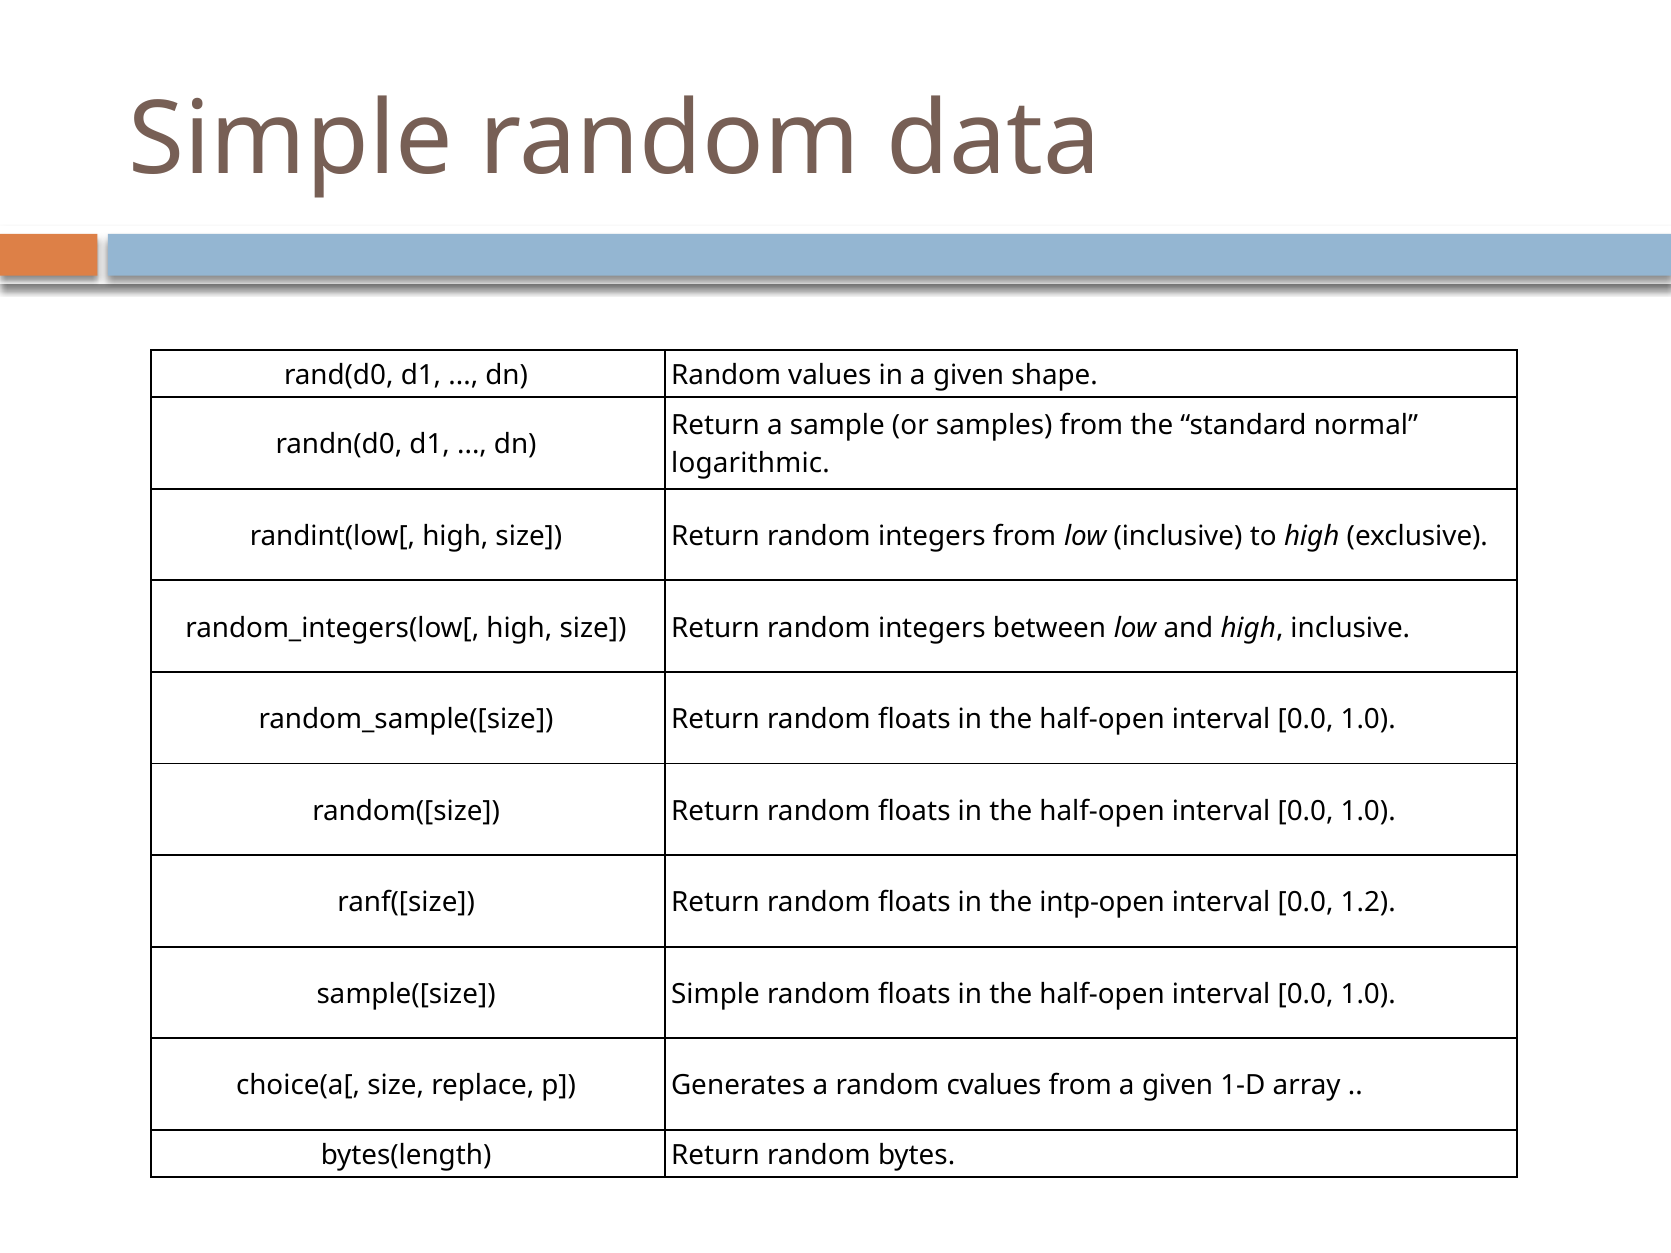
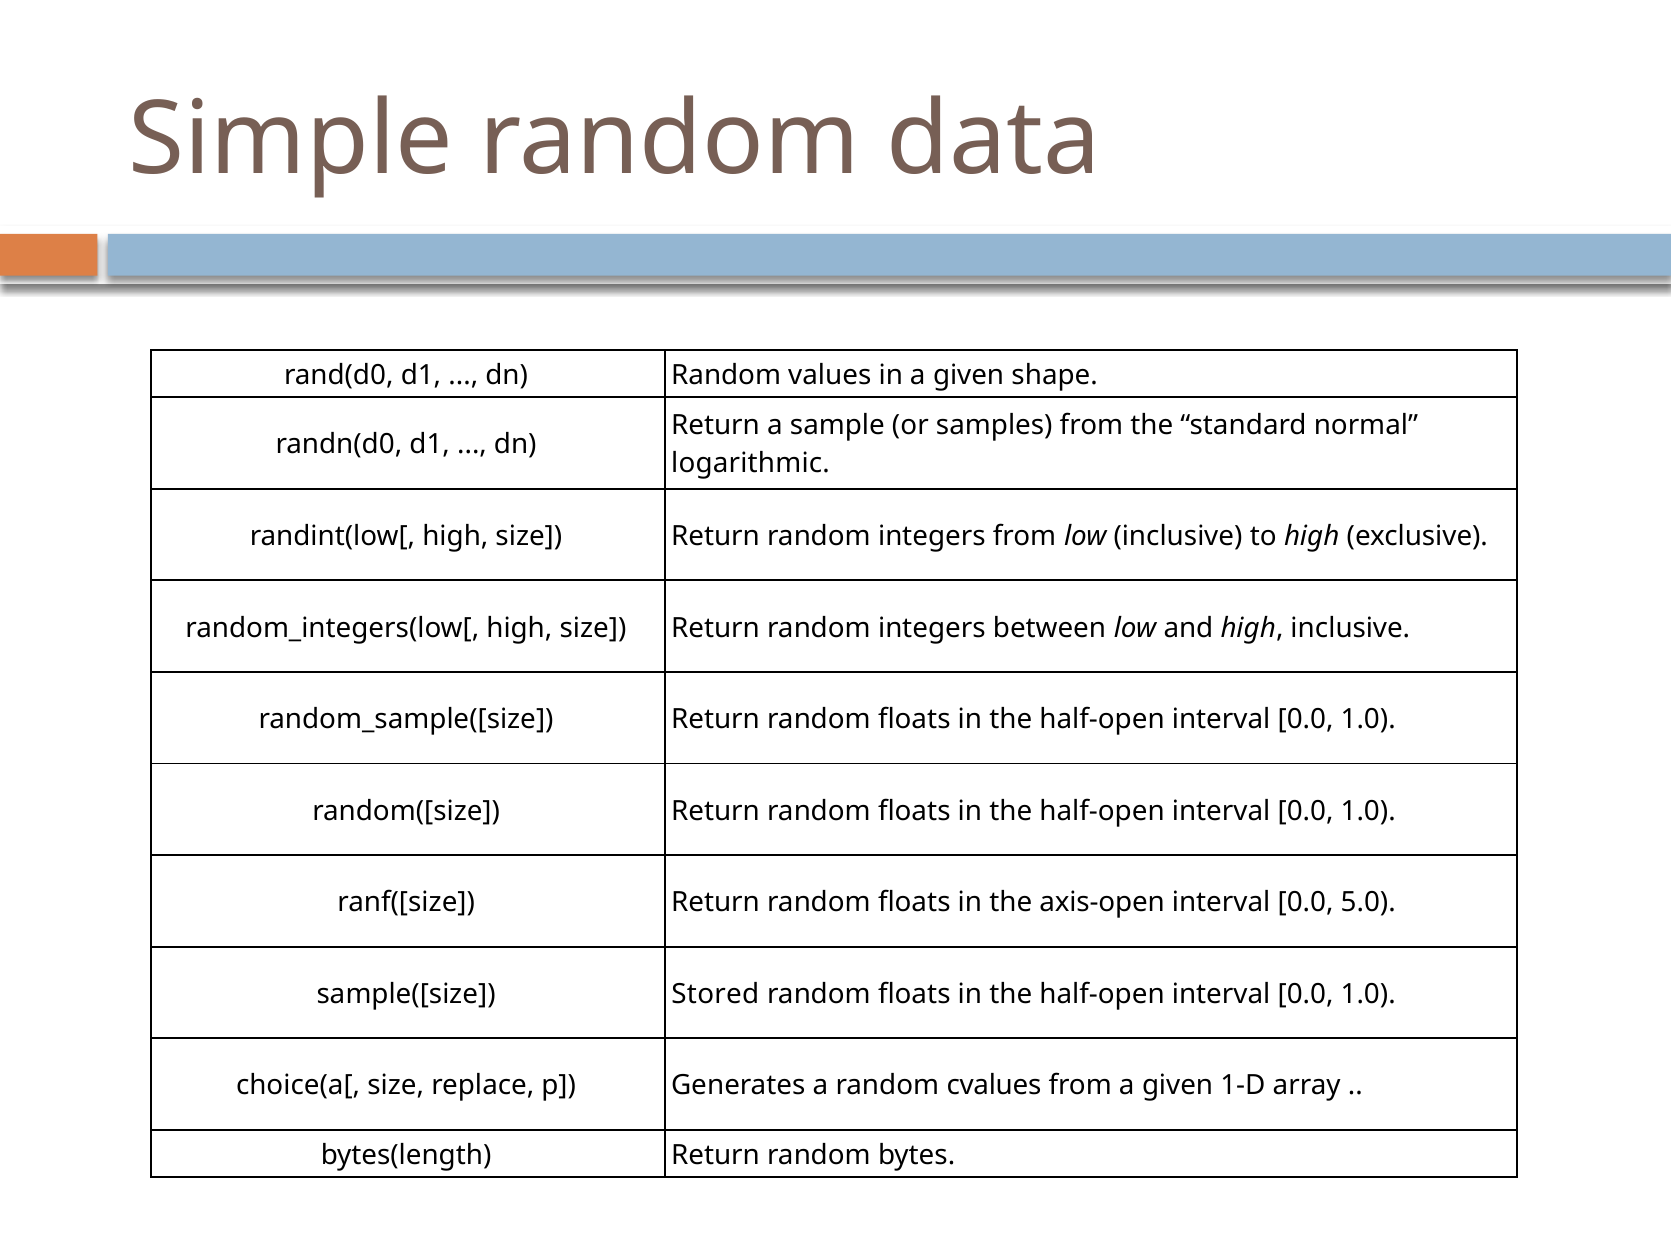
intp-open: intp-open -> axis-open (1102, 903)
1.2: 1.2 -> 5.0 (1368, 903)
sample([size Simple: Simple -> Stored (715, 994)
